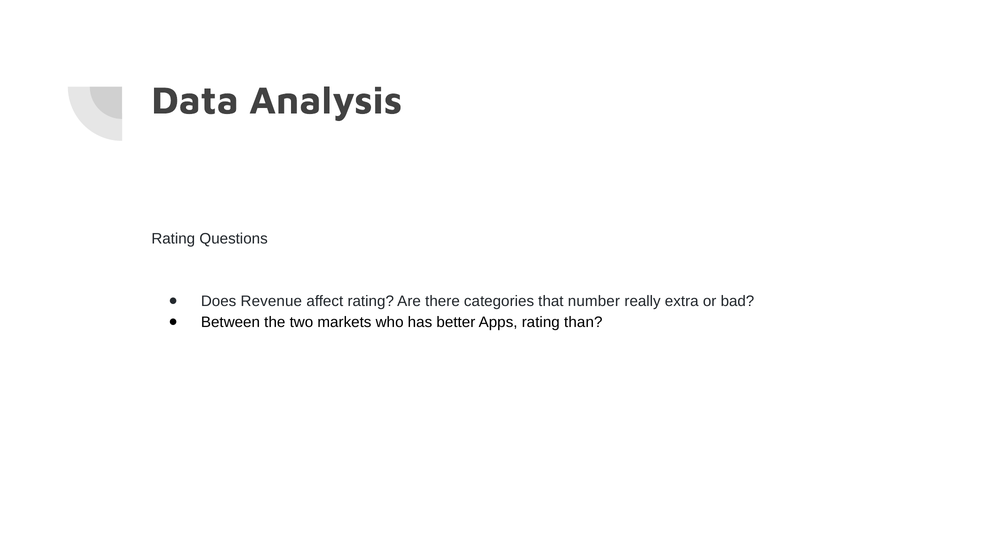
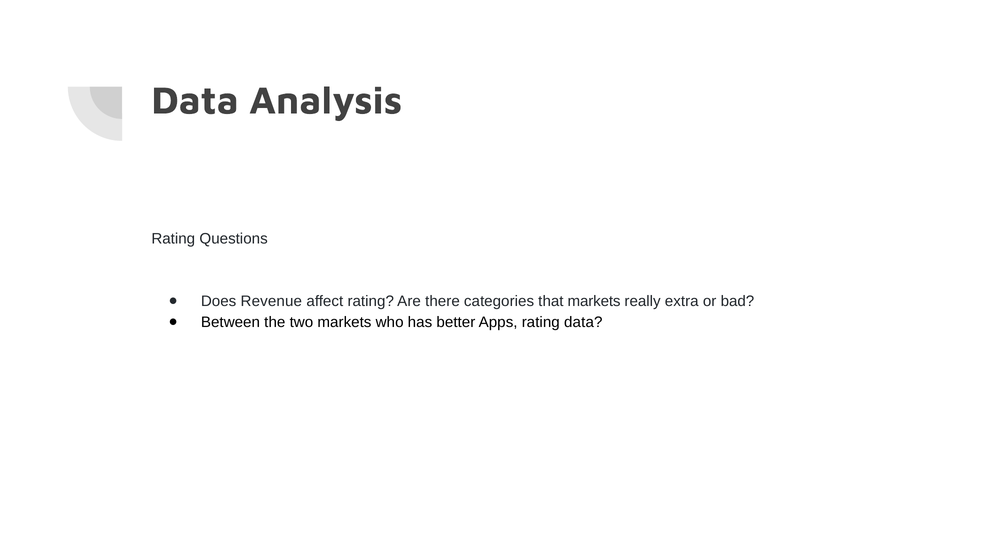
that number: number -> markets (594, 301)
rating than: than -> data (583, 322)
